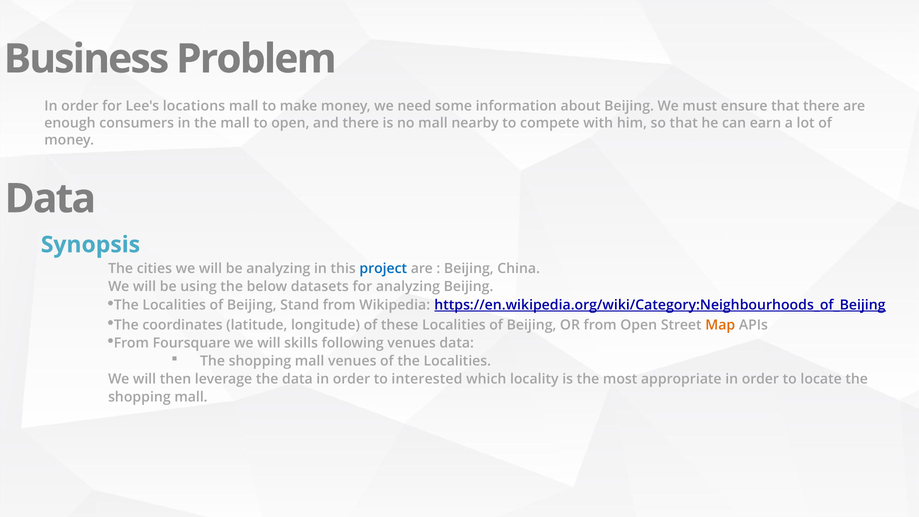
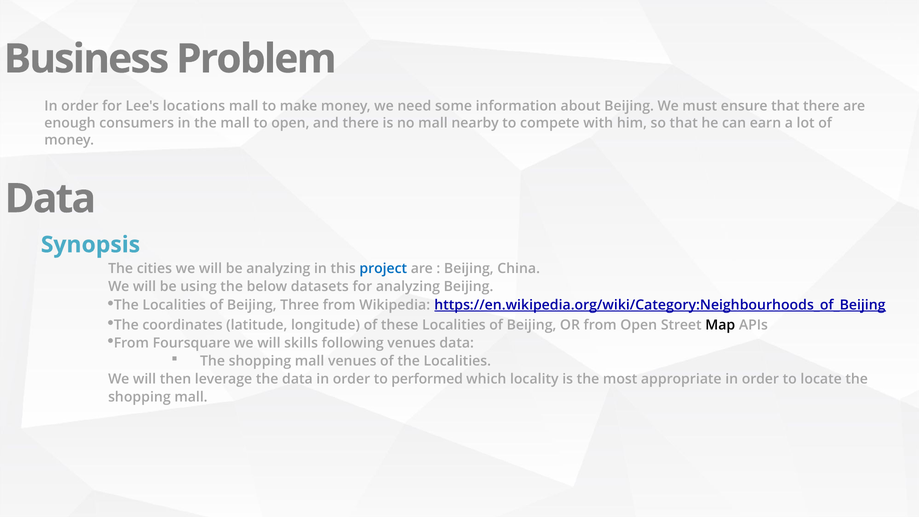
Stand: Stand -> Three (300, 305)
Map colour: orange -> black (720, 325)
interested: interested -> performed (427, 379)
